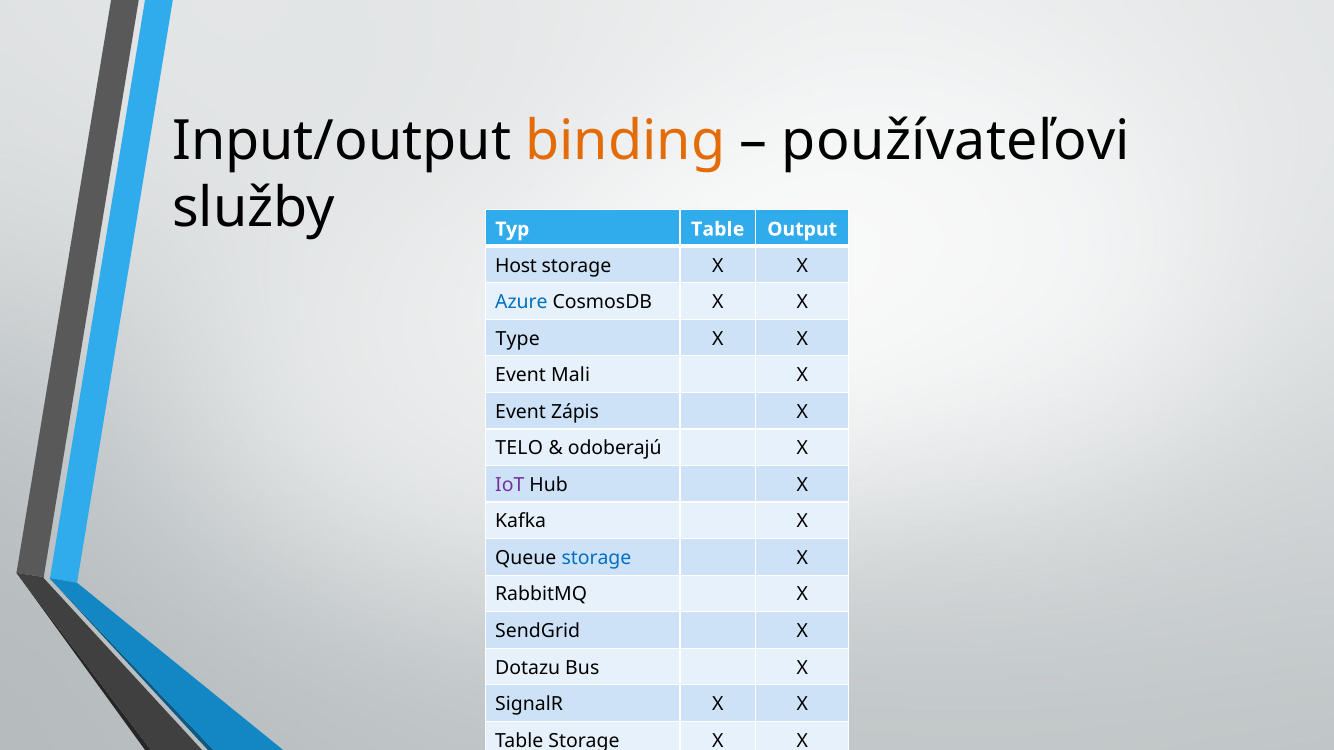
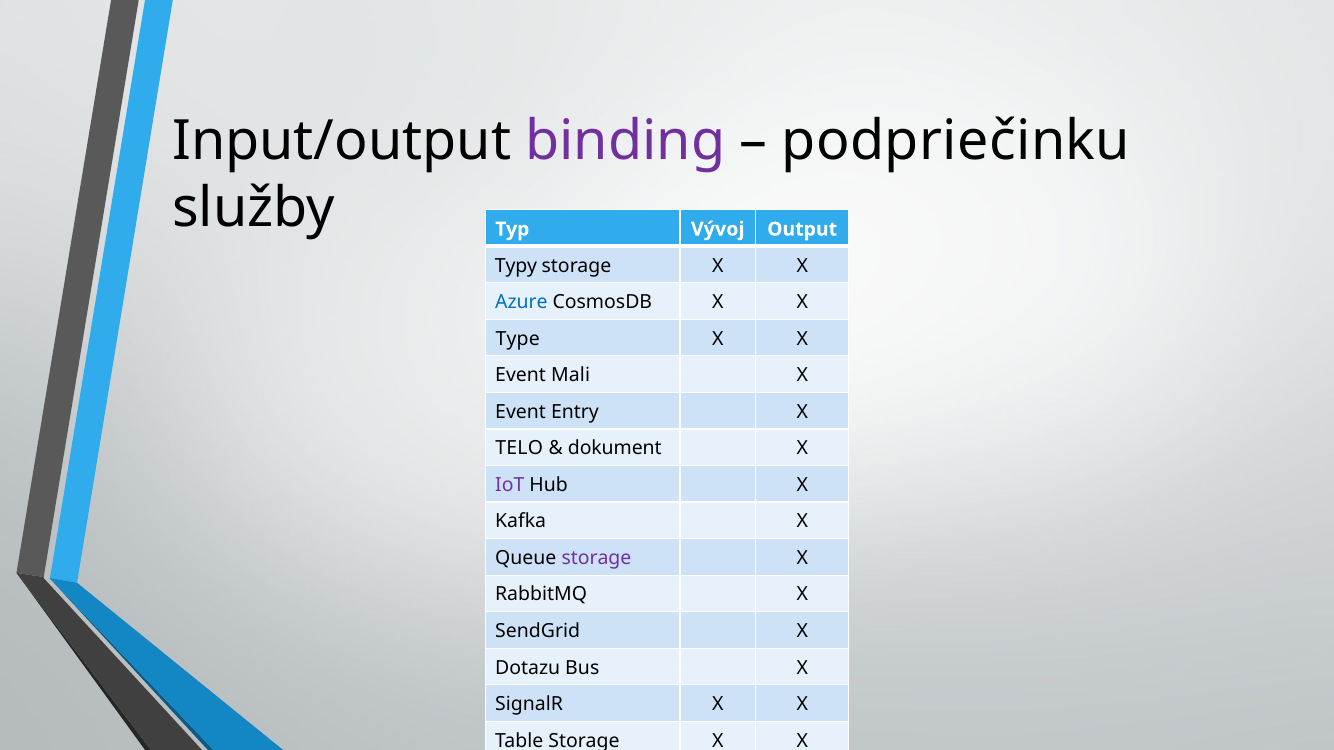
binding colour: orange -> purple (625, 141)
používateľovi: používateľovi -> podpriečinku (956, 141)
Typ Table: Table -> Vývoj (718, 229)
Host: Host -> Typy (516, 266)
Zápis: Zápis -> Entry (575, 412)
odoberajú: odoberajú -> dokument (615, 449)
storage colour: blue -> purple (596, 558)
